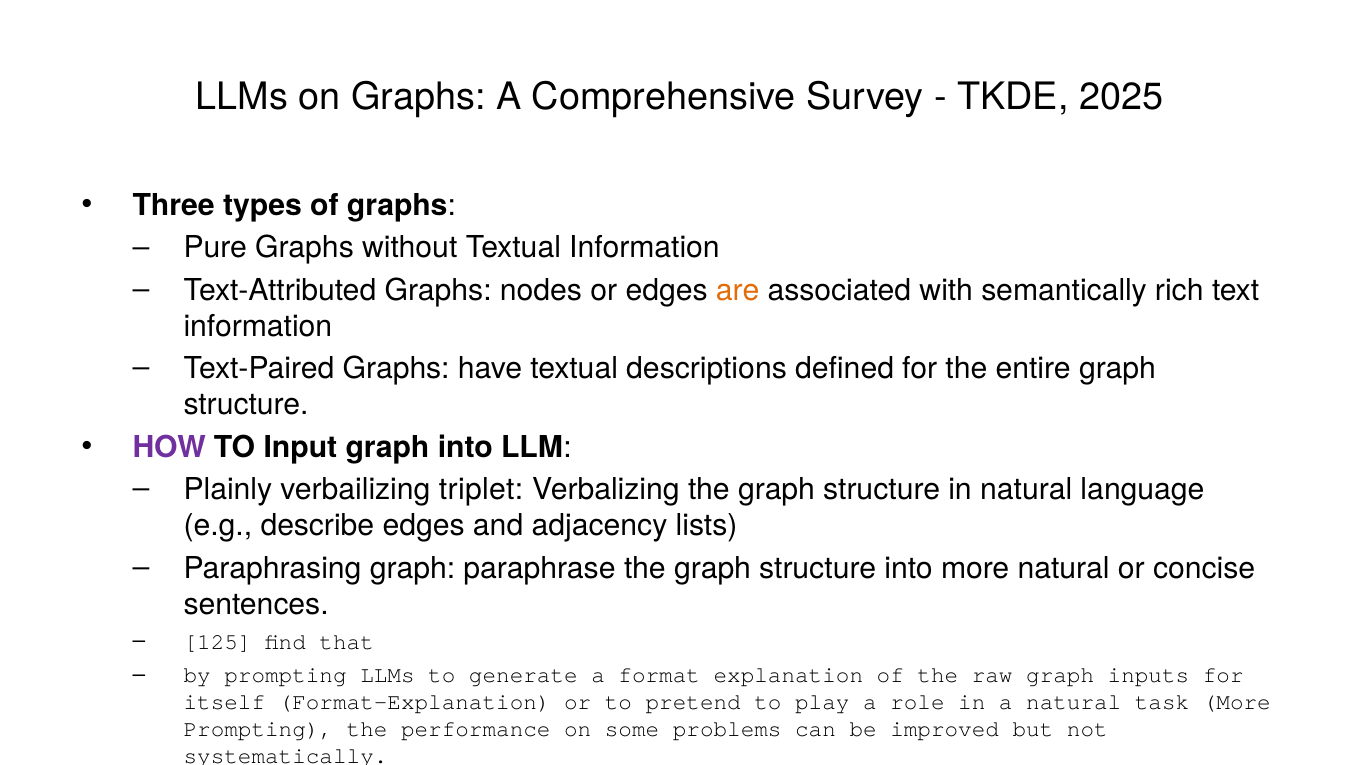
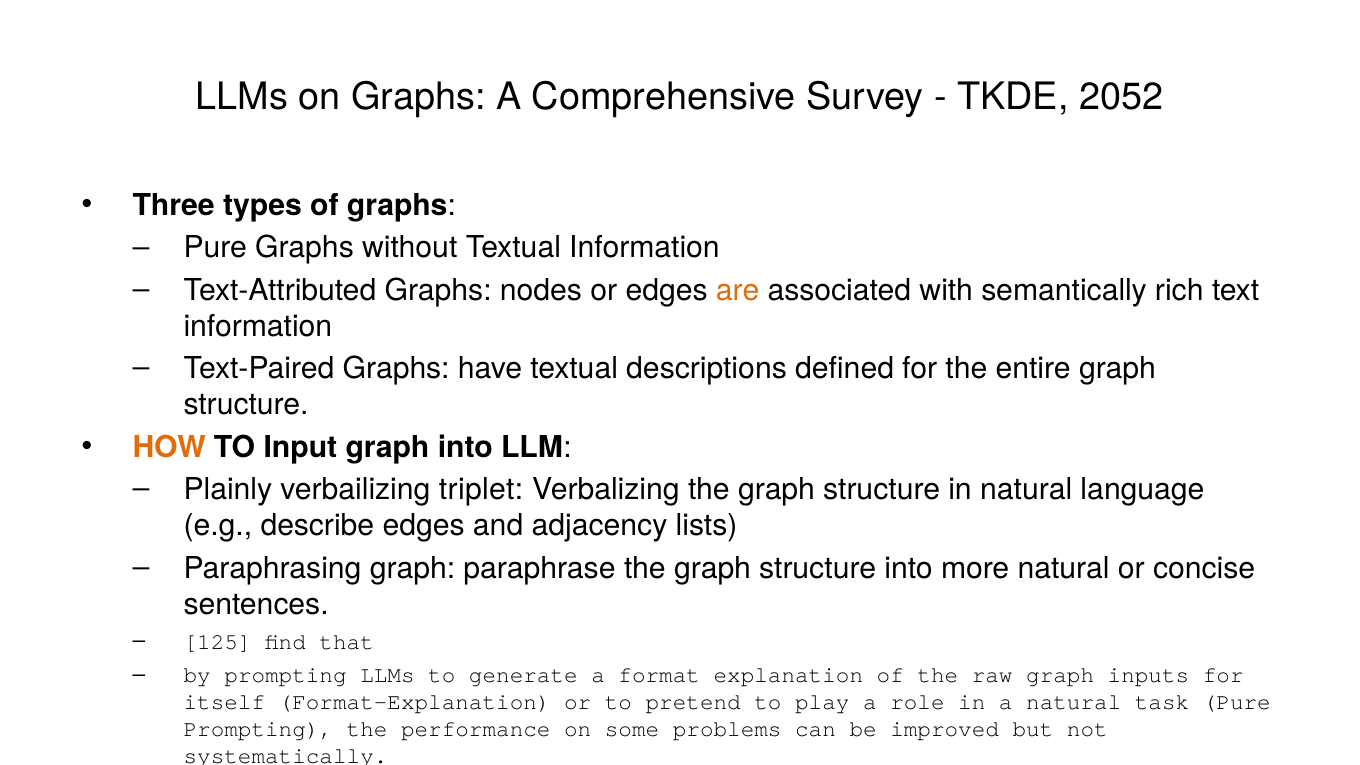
2025: 2025 -> 2052 (1121, 97)
HOW colour: purple -> orange (169, 447)
task More: More -> Pure (1237, 702)
